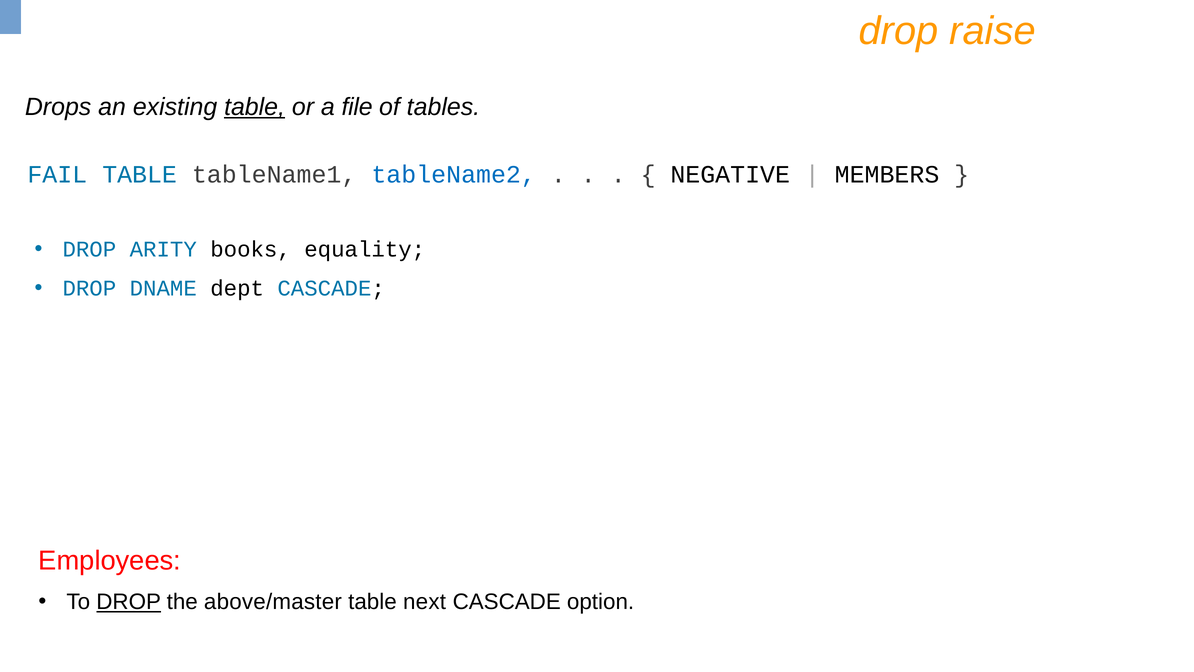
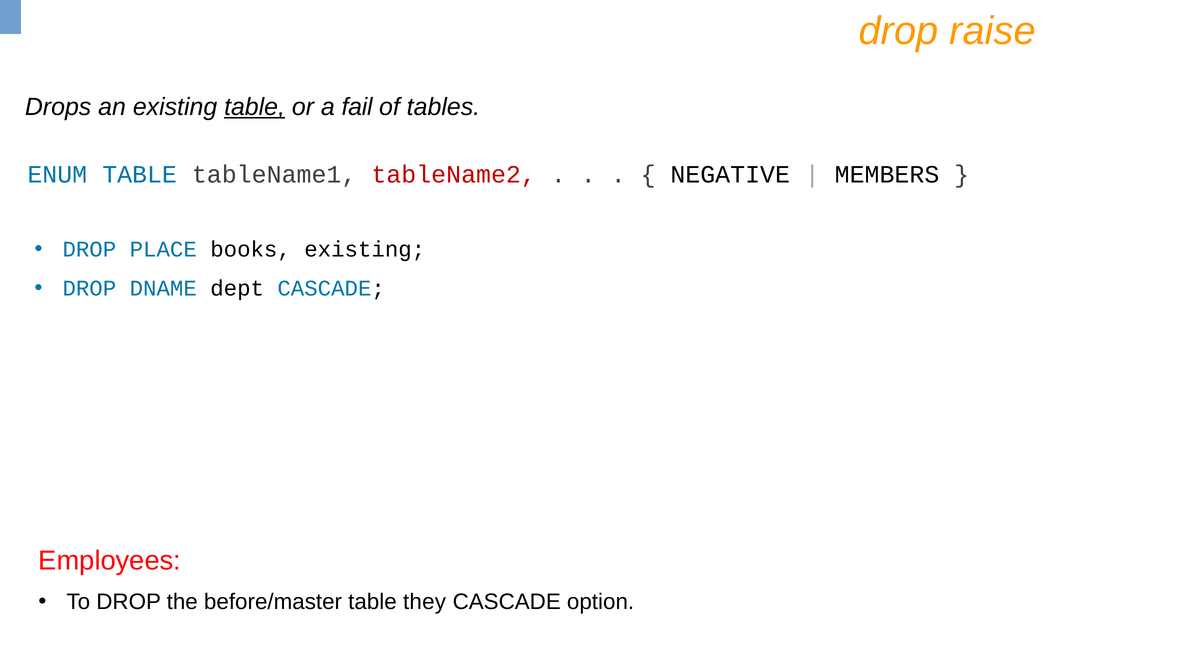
file: file -> fail (357, 107)
FAIL: FAIL -> ENUM (57, 174)
tableName2 colour: blue -> red (454, 174)
ARITY: ARITY -> PLACE (163, 249)
books equality: equality -> existing (365, 249)
DROP underline: present -> none (129, 602)
above/master: above/master -> before/master (273, 602)
next: next -> they (425, 602)
